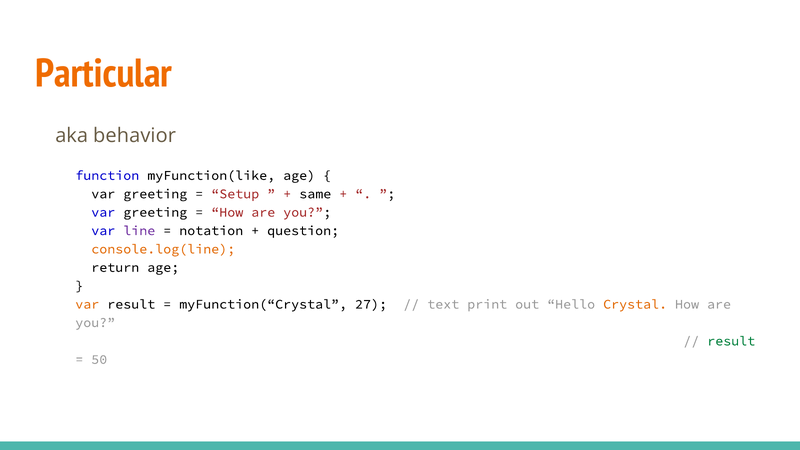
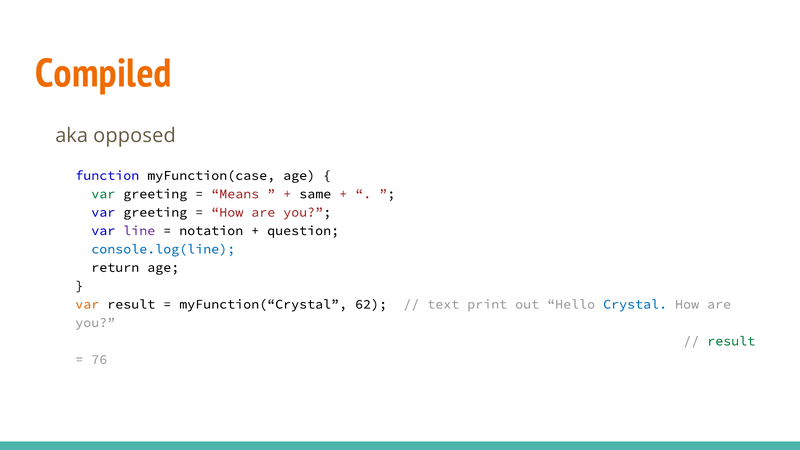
Particular: Particular -> Compiled (104, 74)
behavior: behavior -> opposed (134, 136)
myFunction(like: myFunction(like -> myFunction(case (211, 175)
var colour: black -> green (103, 194)
Setup: Setup -> Means (235, 194)
console.log(line colour: orange -> blue (163, 249)
27: 27 -> 62 (371, 304)
Crystal colour: orange -> blue (635, 304)
50: 50 -> 76 (99, 359)
